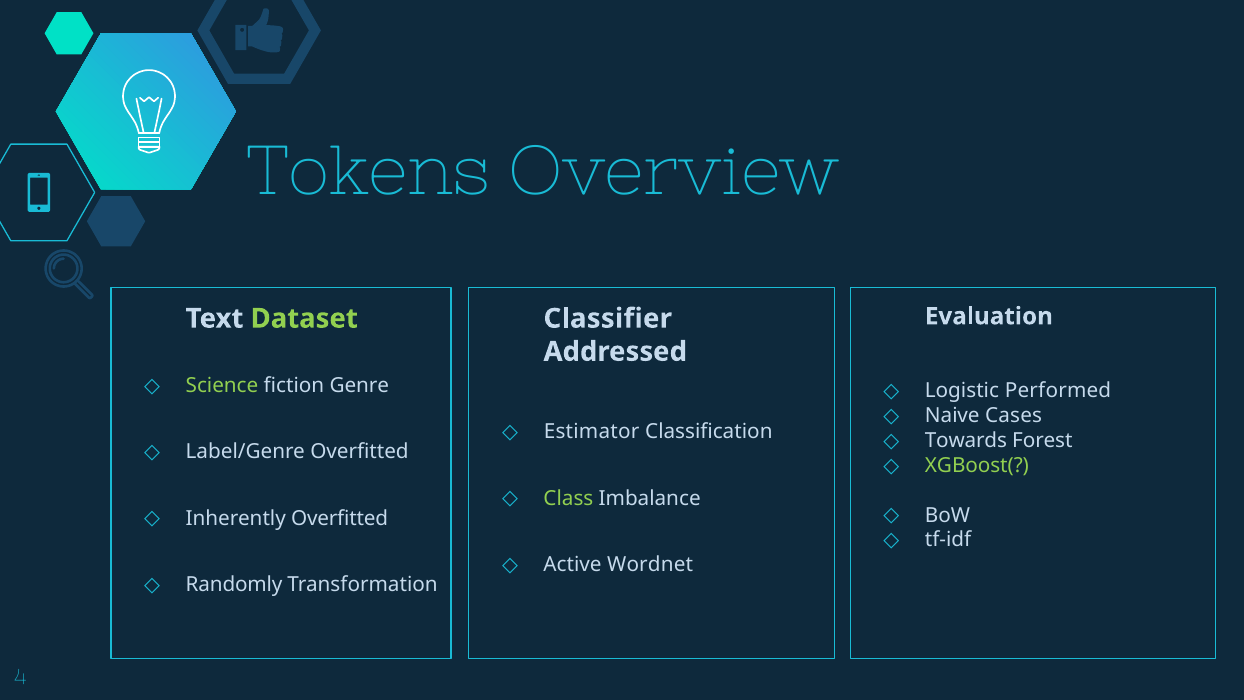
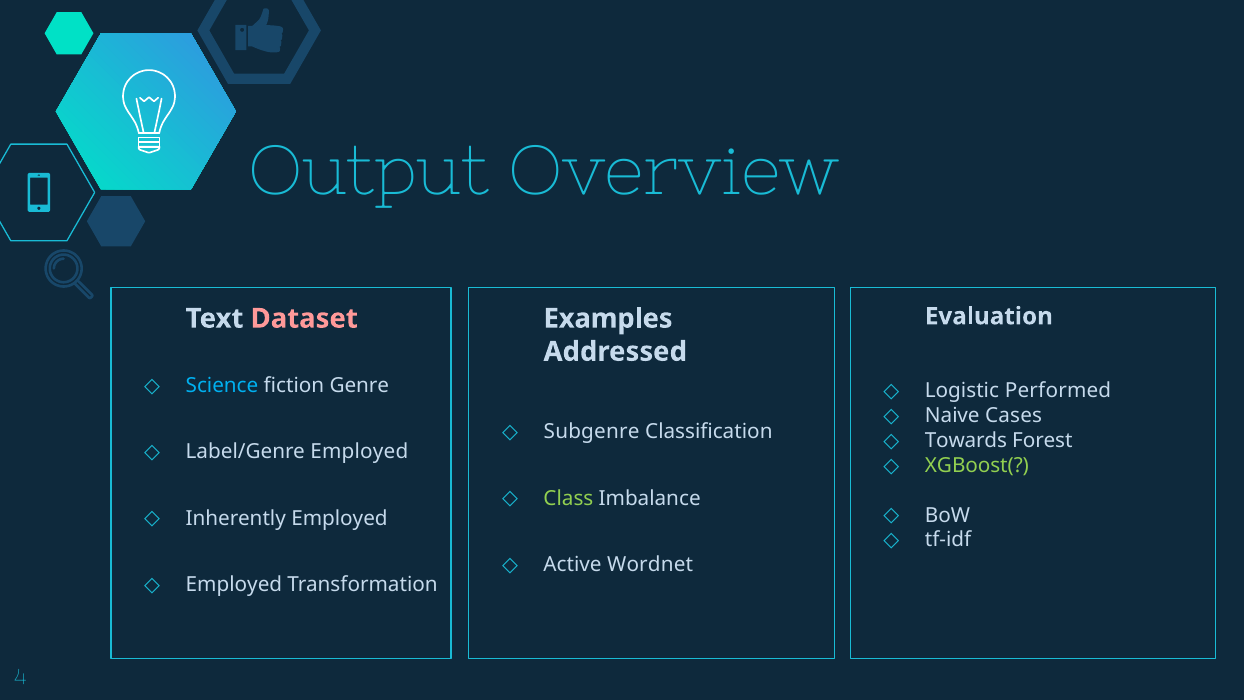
Tokens: Tokens -> Output (369, 172)
Dataset colour: light green -> pink (304, 318)
Classifier: Classifier -> Examples (608, 318)
Science colour: light green -> light blue (222, 386)
Estimator: Estimator -> Subgenre (592, 432)
Label/Genre Overfitted: Overfitted -> Employed (359, 452)
Inherently Overfitted: Overfitted -> Employed (340, 518)
Randomly: Randomly -> Employed (234, 584)
